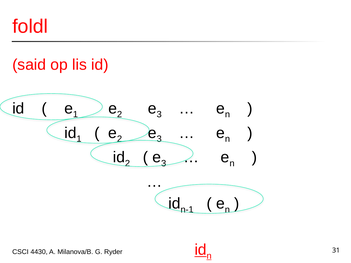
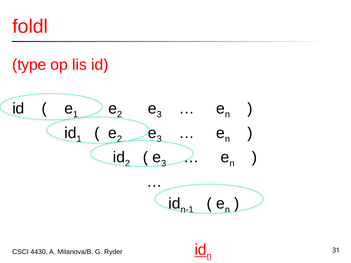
said: said -> type (29, 65)
